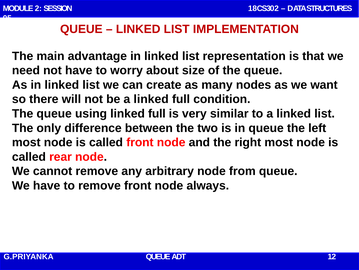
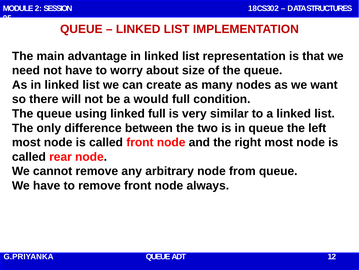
be a linked: linked -> would (151, 99)
